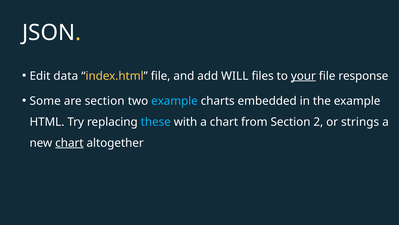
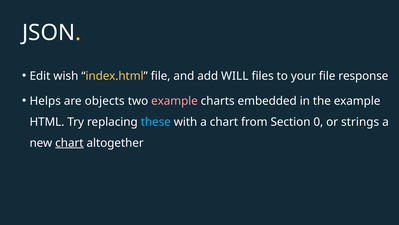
data: data -> wish (66, 76)
your underline: present -> none (303, 76)
Some: Some -> Helps (45, 101)
are section: section -> objects (105, 101)
example colour: light blue -> pink (174, 101)
2: 2 -> 0 (318, 122)
